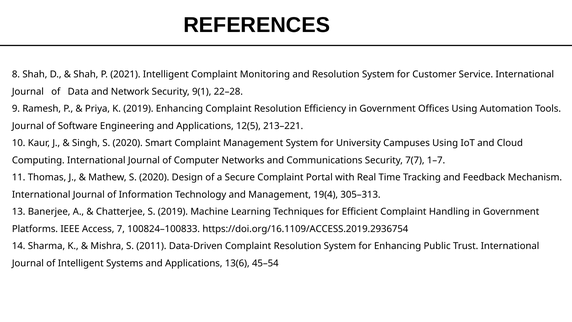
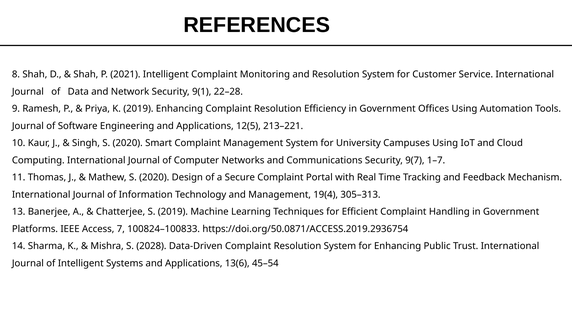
7(7: 7(7 -> 9(7 (415, 160)
https://doi.org/16.1109/ACCESS.2019.2936754: https://doi.org/16.1109/ACCESS.2019.2936754 -> https://doi.org/50.0871/ACCESS.2019.2936754 (305, 229)
2011: 2011 -> 2028 (151, 246)
